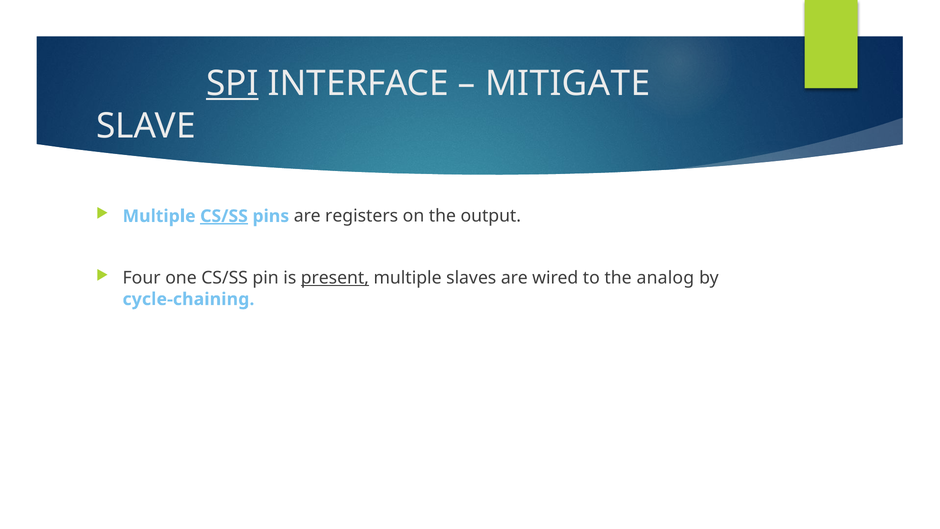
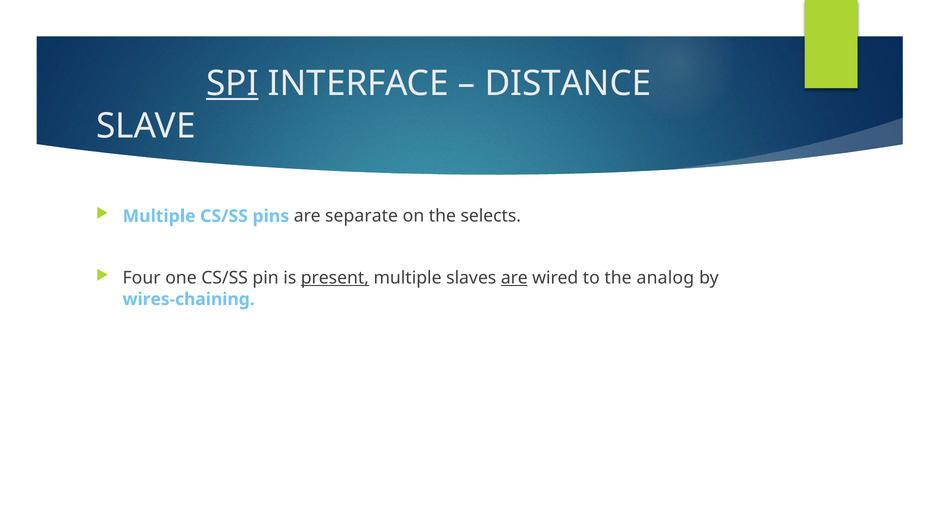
MITIGATE: MITIGATE -> DISTANCE (568, 84)
CS/SS underline: present -> none (224, 216)
registers: registers -> separate (362, 216)
output: output -> selects (491, 216)
are underline: none -> present (514, 278)
cycle-chaining: cycle-chaining -> wires-chaining (189, 299)
